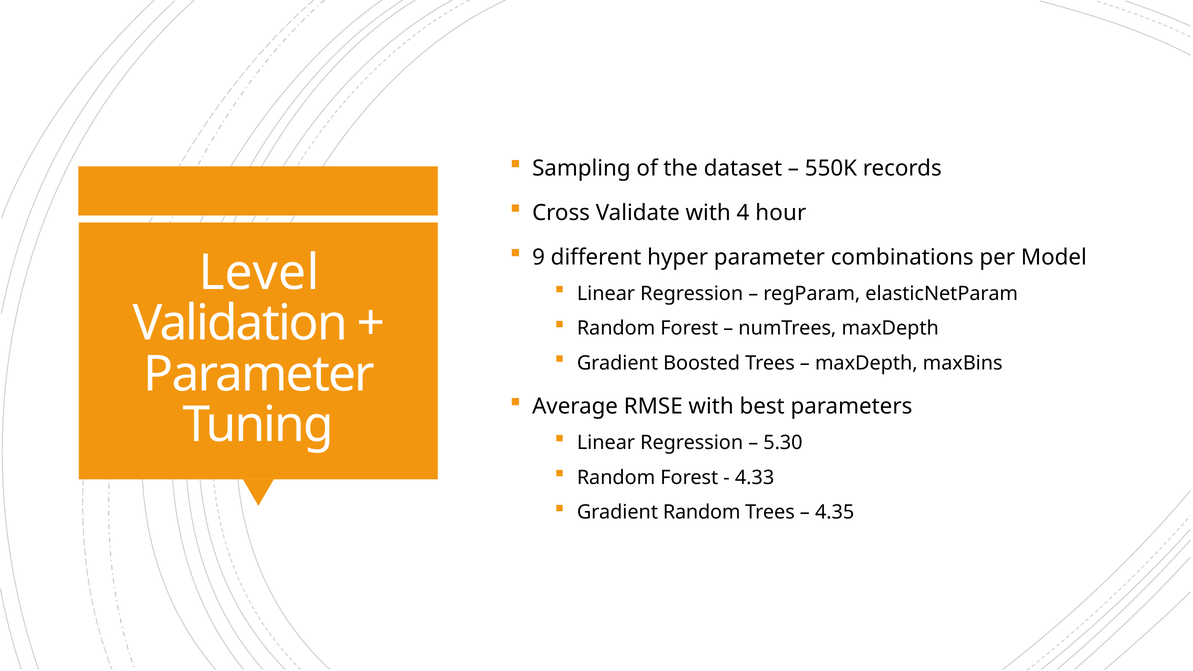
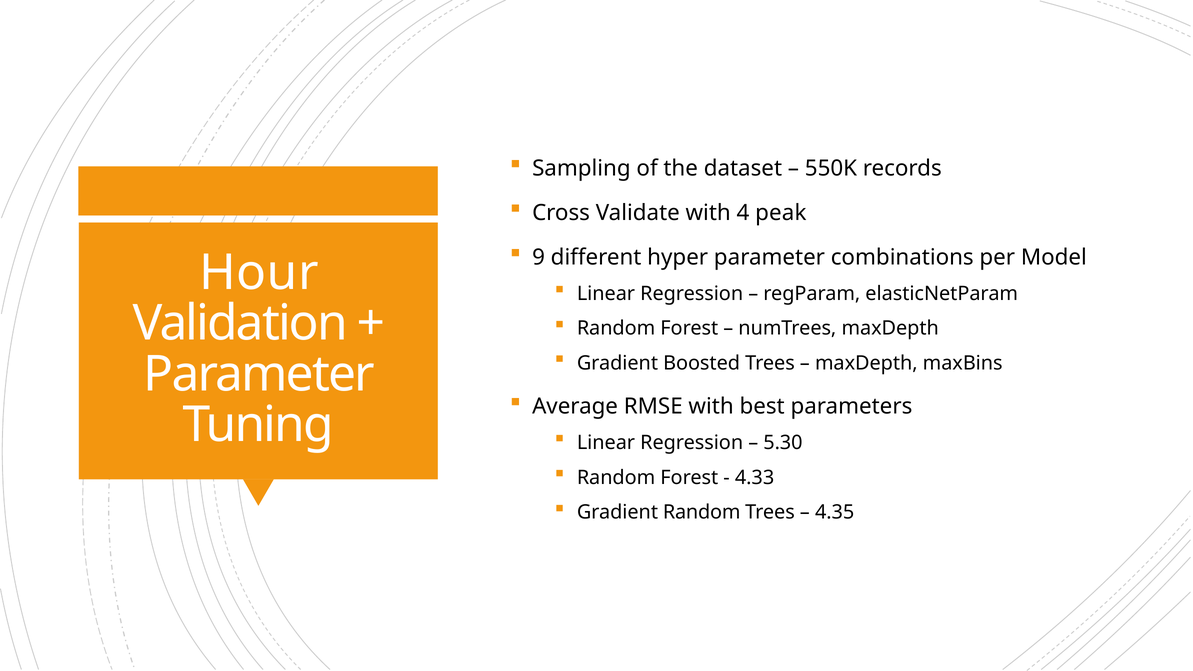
hour: hour -> peak (781, 213)
Level: Level -> Hour (259, 273)
